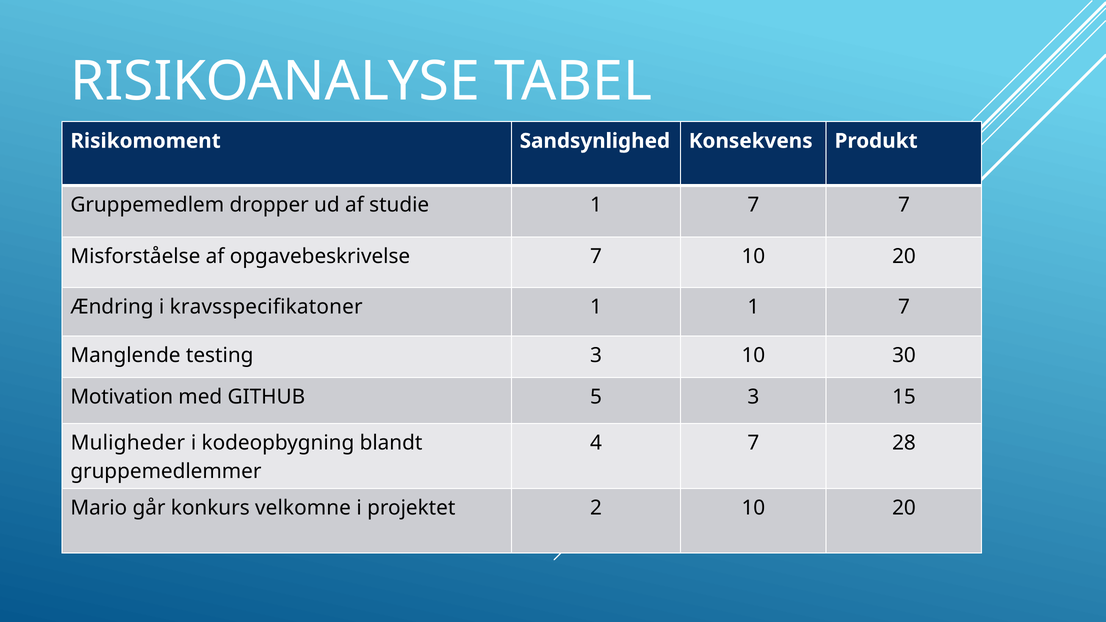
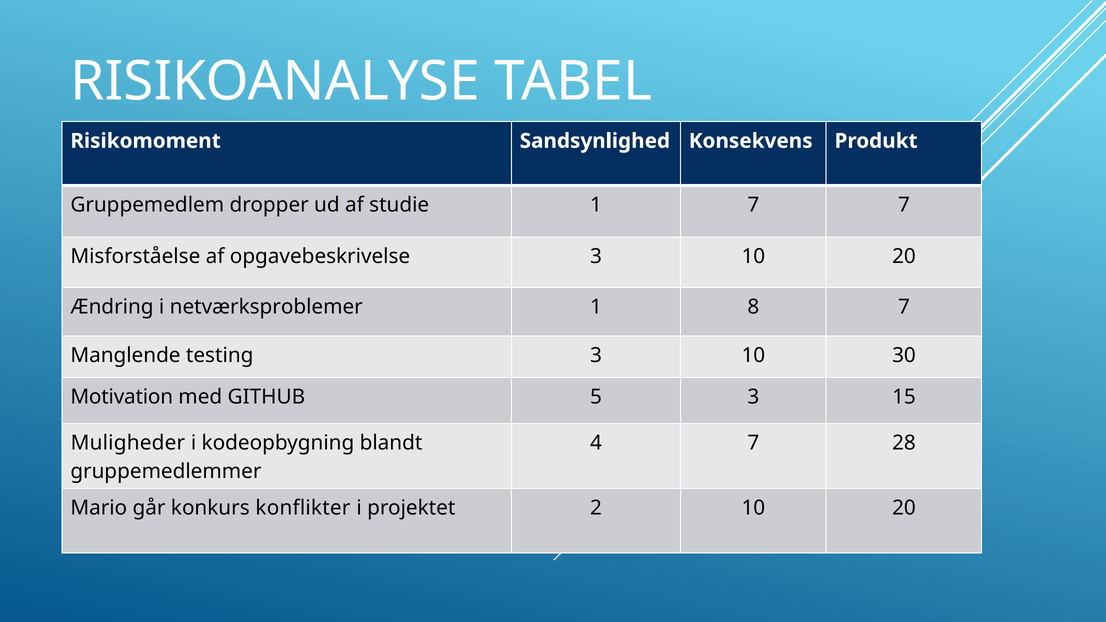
opgavebeskrivelse 7: 7 -> 3 (596, 256)
kravsspecifikatoner: kravsspecifikatoner -> netværksproblemer (266, 307)
1 1: 1 -> 8 (753, 307)
velkomne: velkomne -> konflikter (303, 508)
